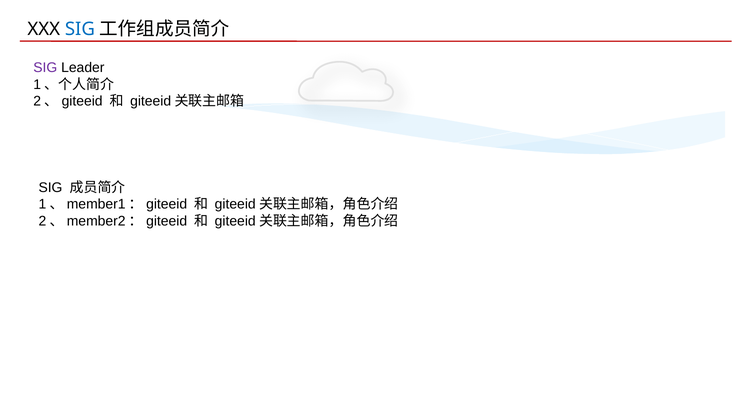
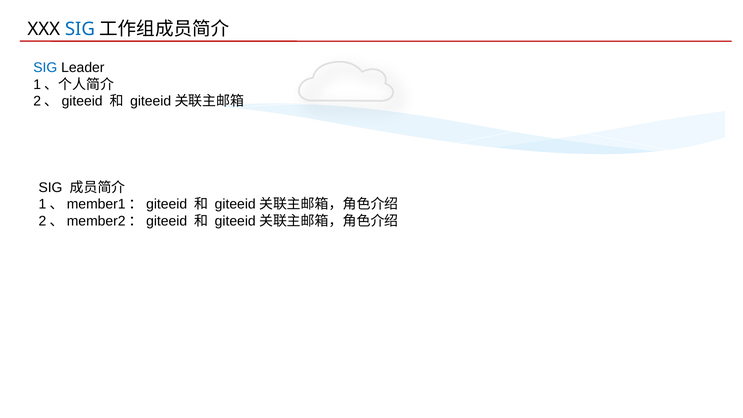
SIG colour: purple -> blue (45, 68)
